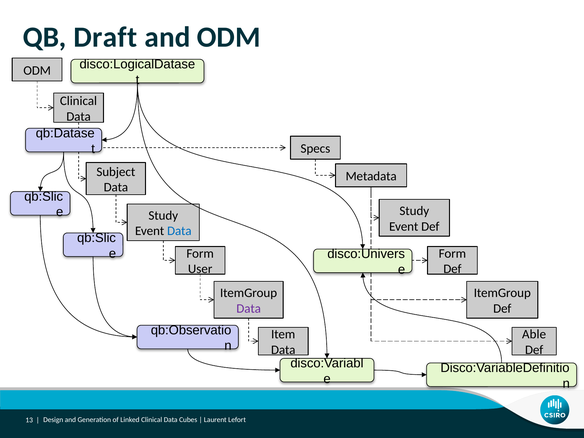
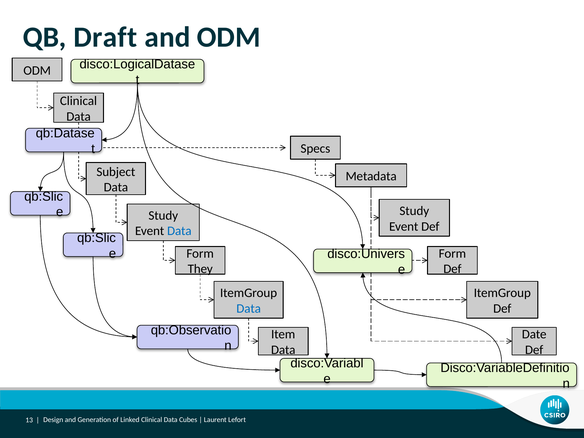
User: User -> They (200, 269)
Data colour: purple -> blue (249, 308)
Able: Able -> Date (534, 334)
